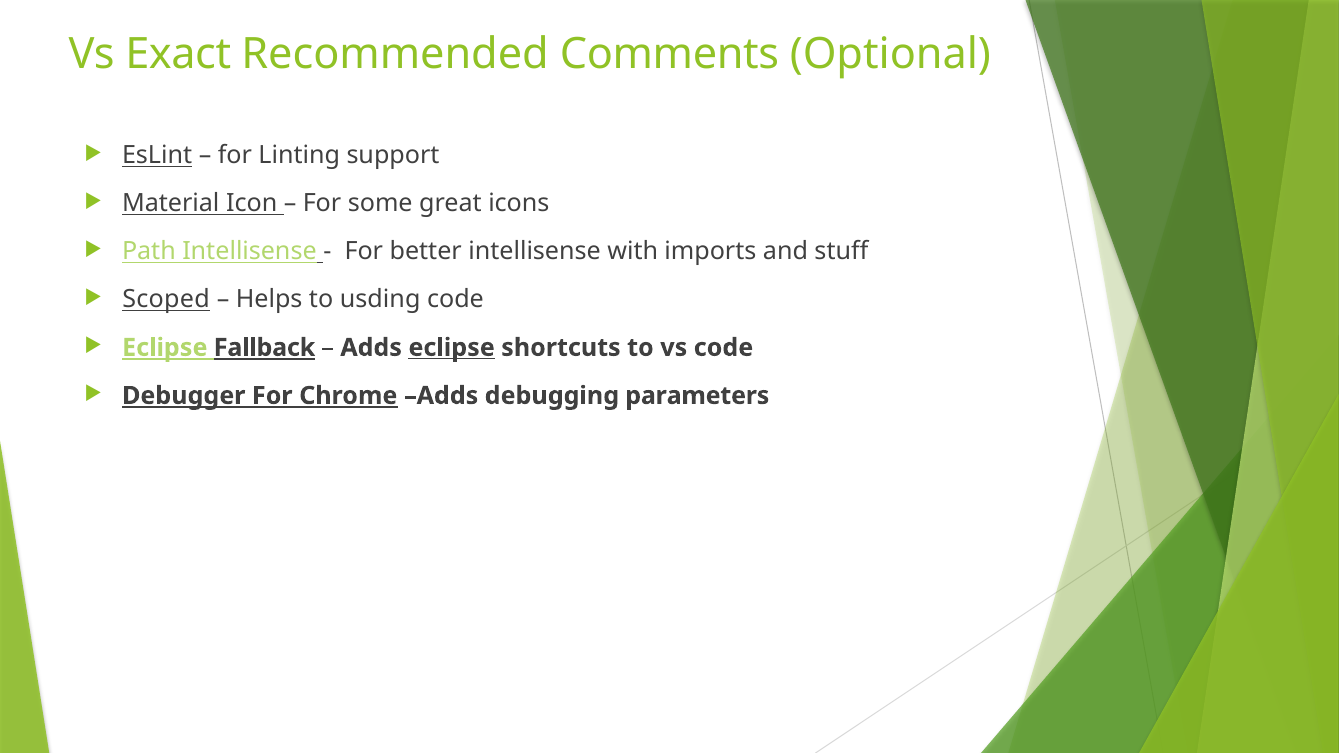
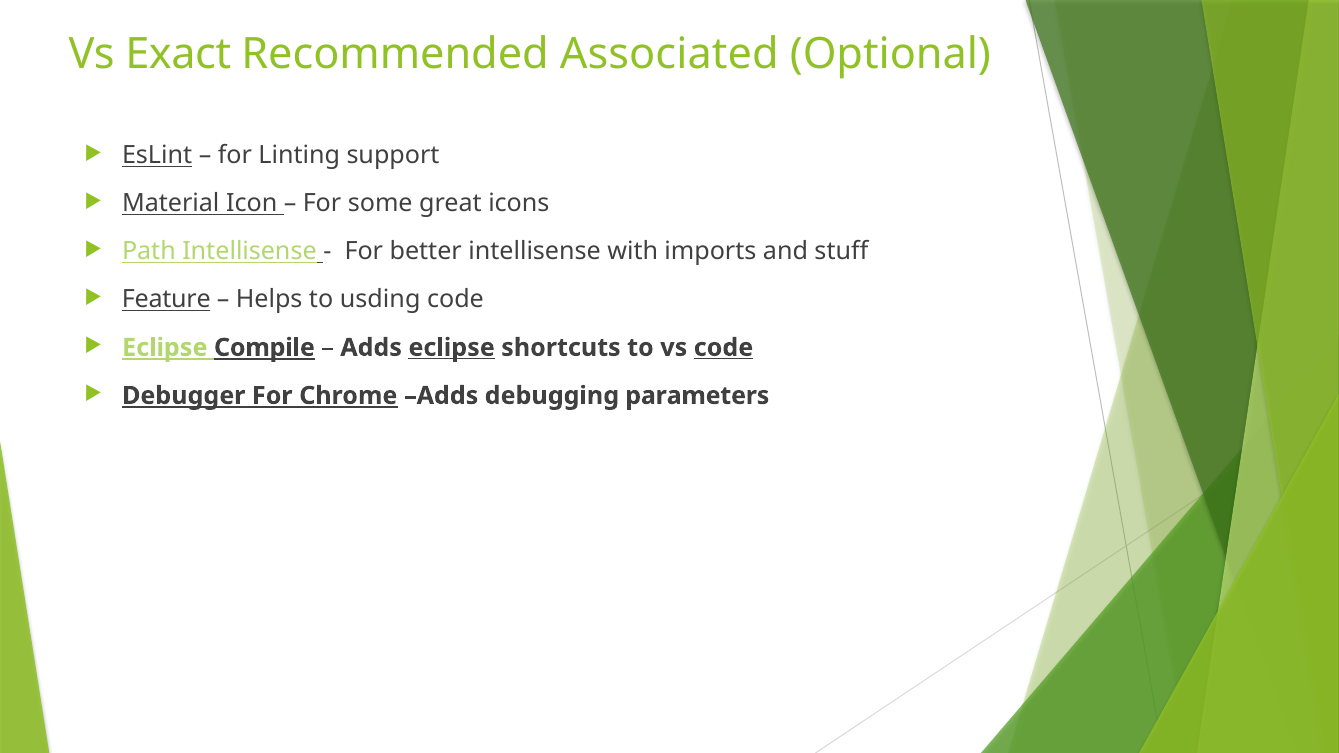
Comments: Comments -> Associated (669, 55)
Scoped: Scoped -> Feature (166, 300)
Fallback: Fallback -> Compile (264, 348)
code underline: none -> present (723, 348)
